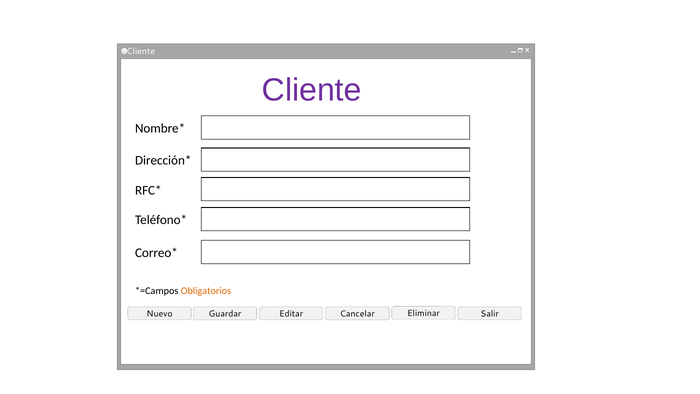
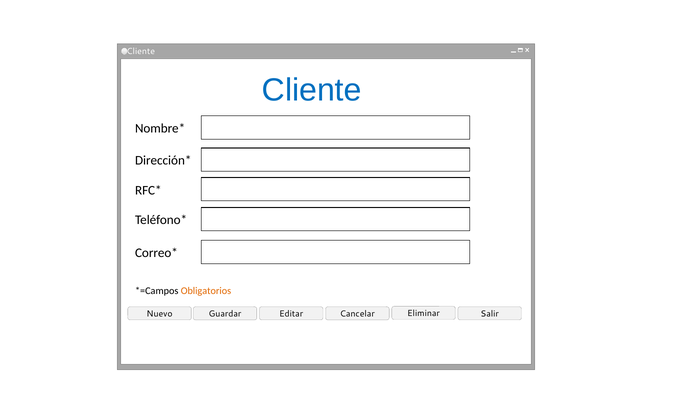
Cliente colour: purple -> blue (312, 90)
